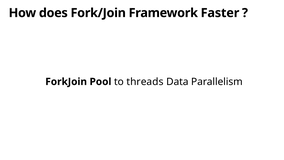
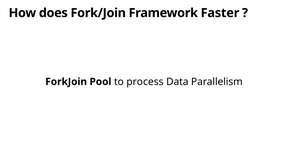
threads: threads -> process (145, 82)
